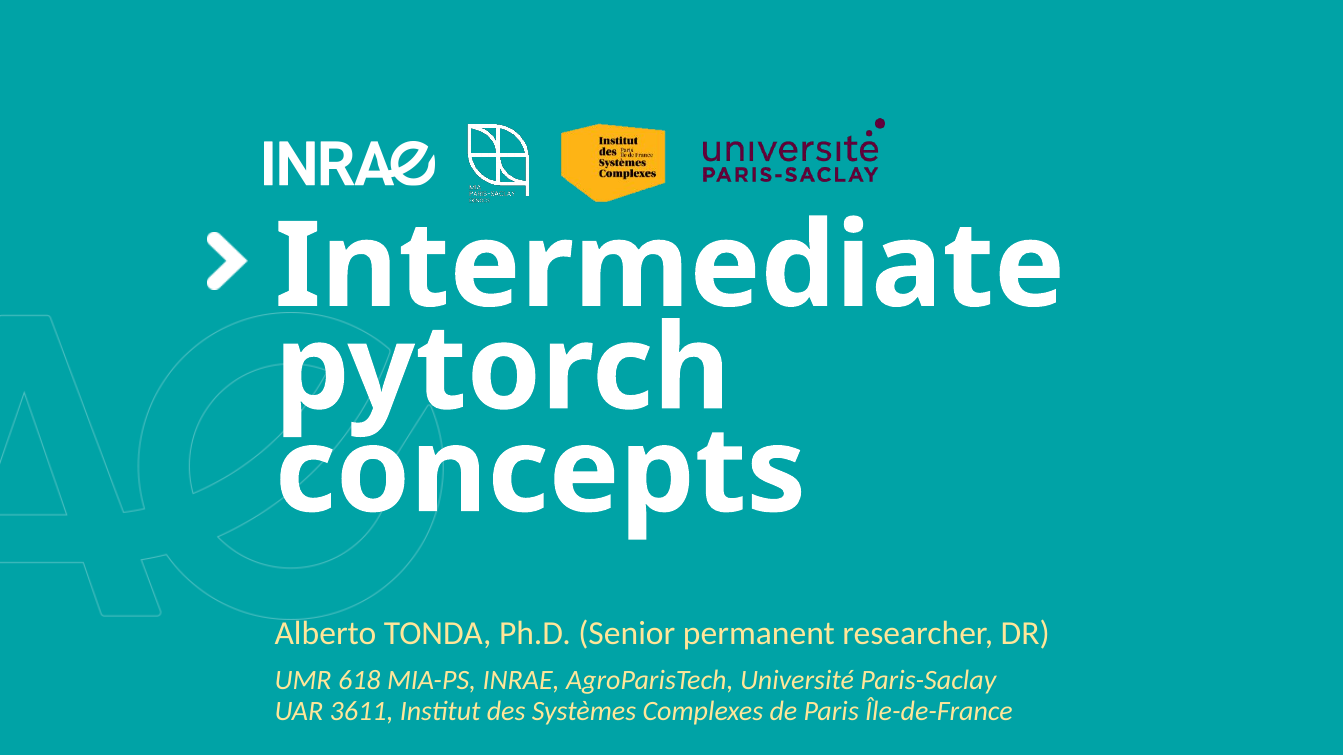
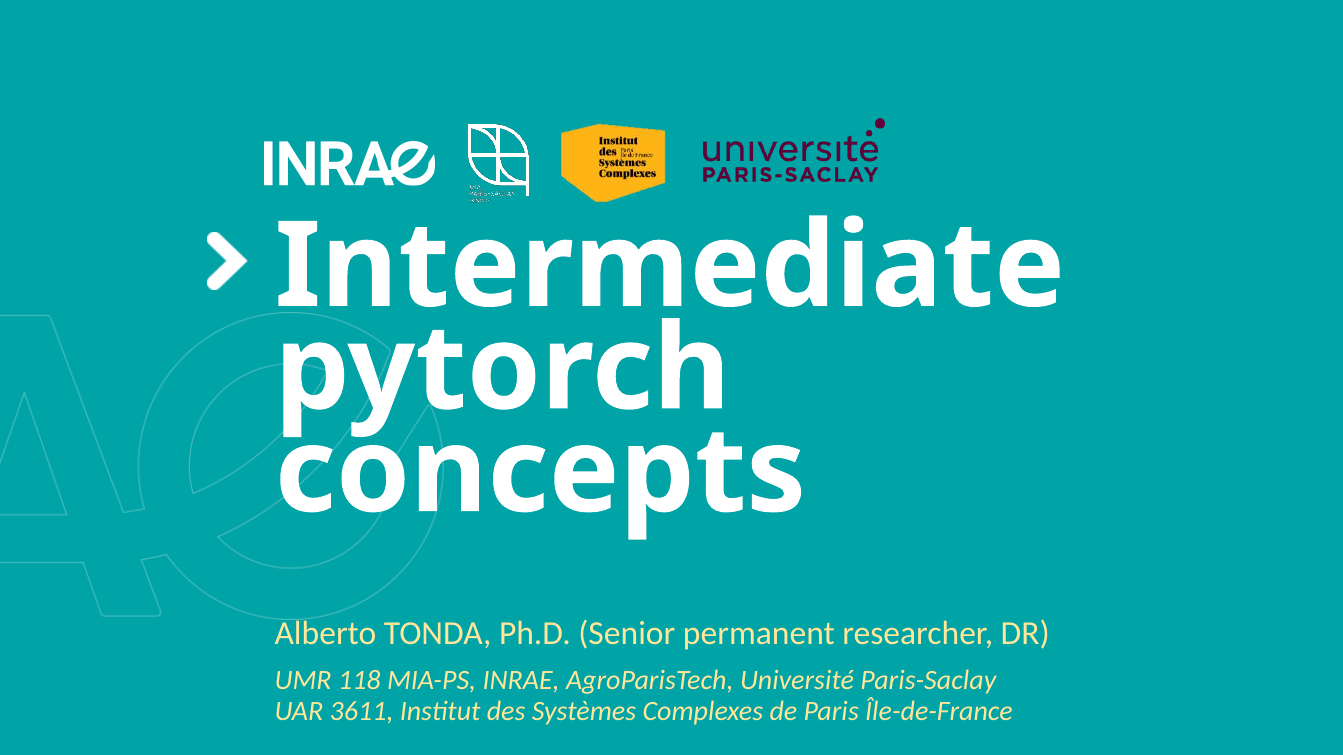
618: 618 -> 118 (359, 681)
